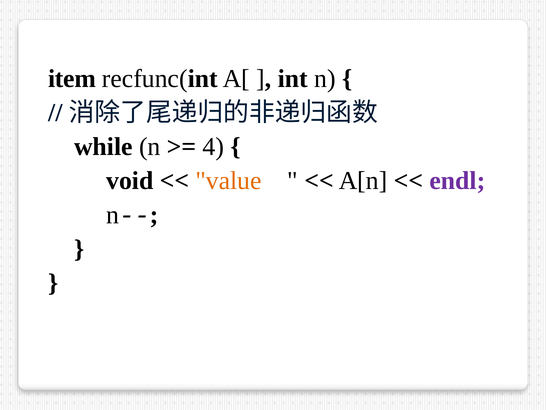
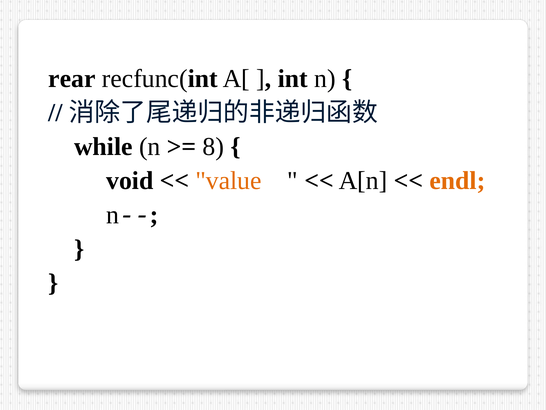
item: item -> rear (72, 79)
4: 4 -> 8 (213, 147)
endl colour: purple -> orange (457, 181)
